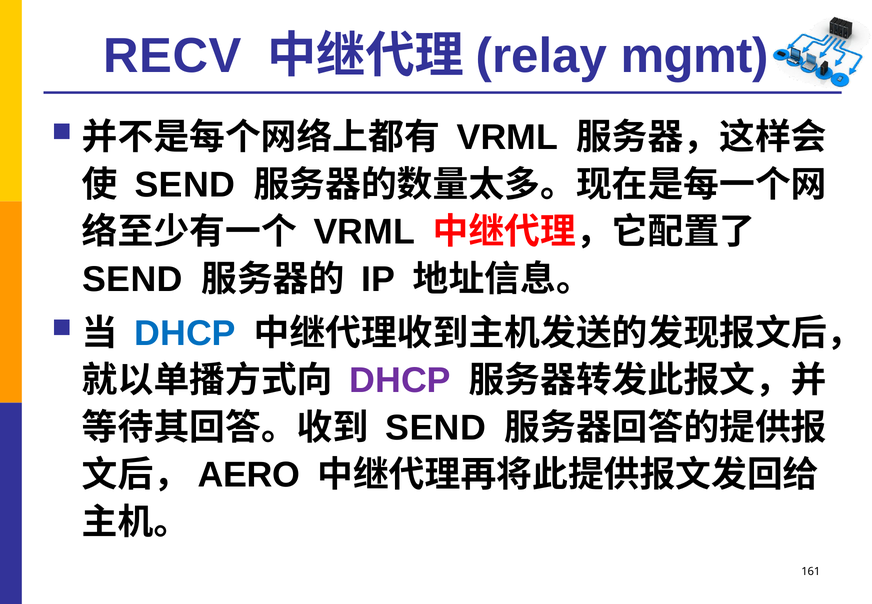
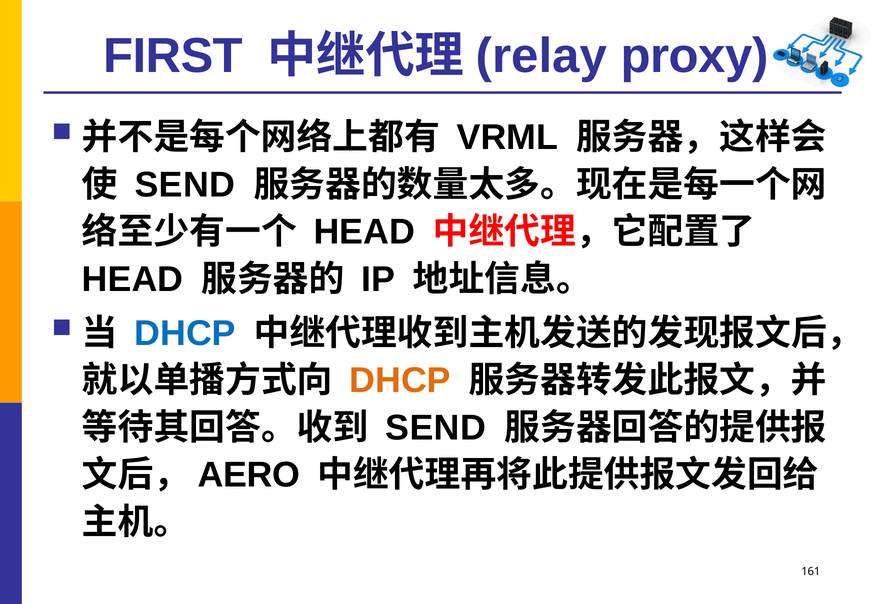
RECV: RECV -> FIRST (173, 56)
mgmt: mgmt -> proxy (695, 56)
VRML: VRML -> HEAD (364, 232)
SEND: SEND -> HEAD (133, 279)
DHCP colour: purple -> orange (400, 380)
